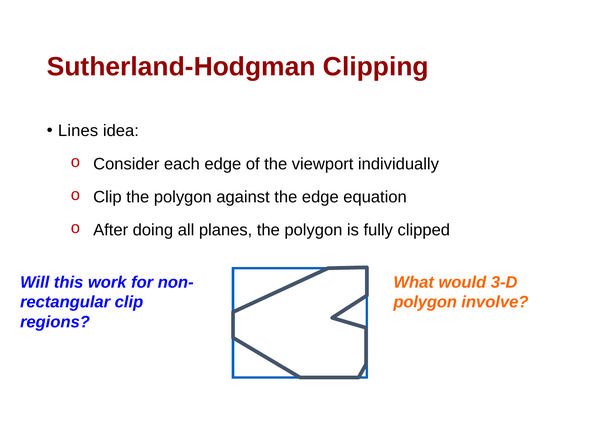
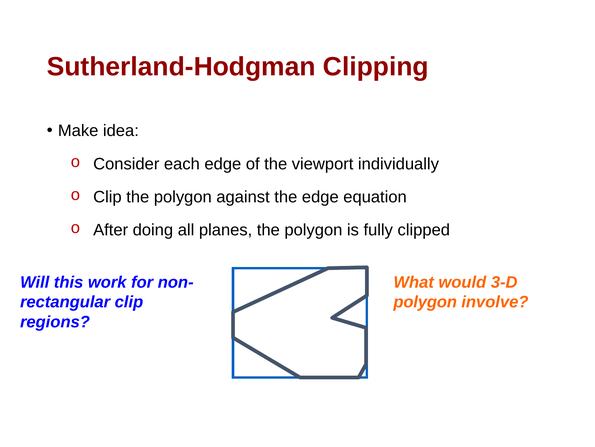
Lines: Lines -> Make (78, 131)
